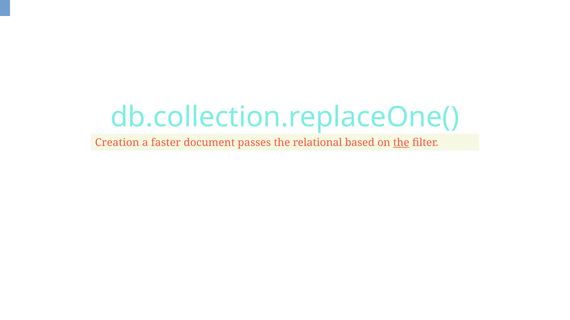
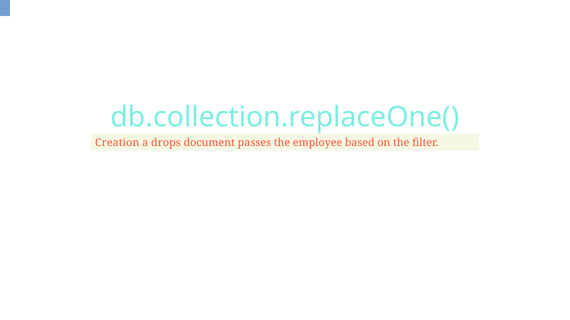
faster: faster -> drops (166, 143)
relational: relational -> employee (318, 143)
the underline: present -> none (401, 143)
